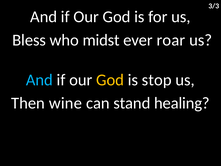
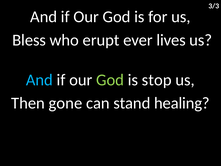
midst: midst -> erupt (101, 40)
roar: roar -> lives (171, 40)
God colour: yellow -> light green (110, 80)
wine: wine -> gone (65, 103)
